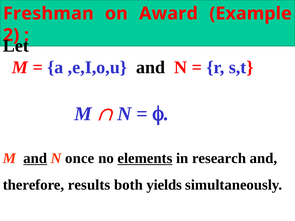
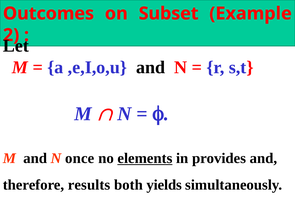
Freshman: Freshman -> Outcomes (48, 14)
Award: Award -> Subset (169, 14)
and underline: present -> none (35, 158)
research: research -> provides (219, 158)
